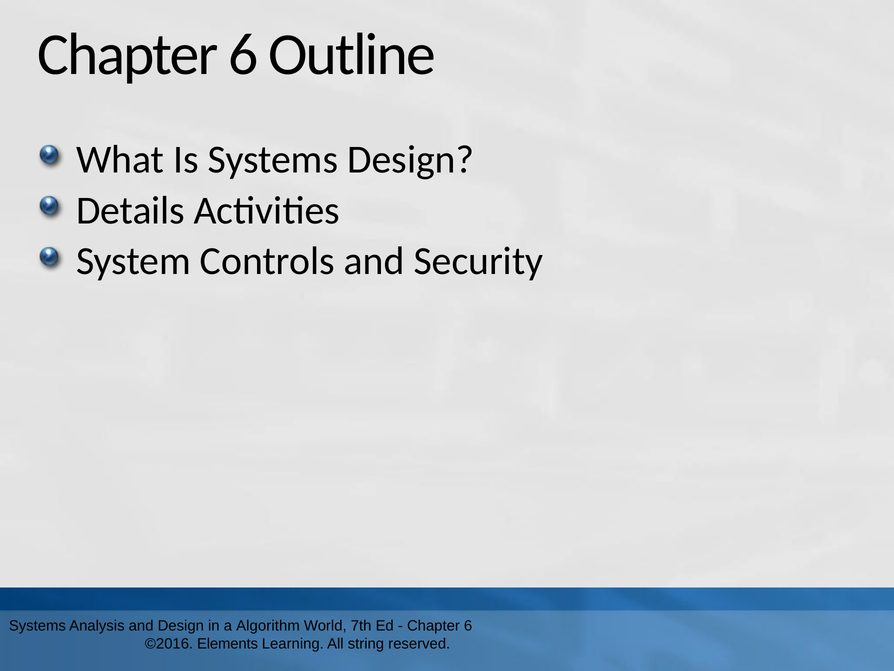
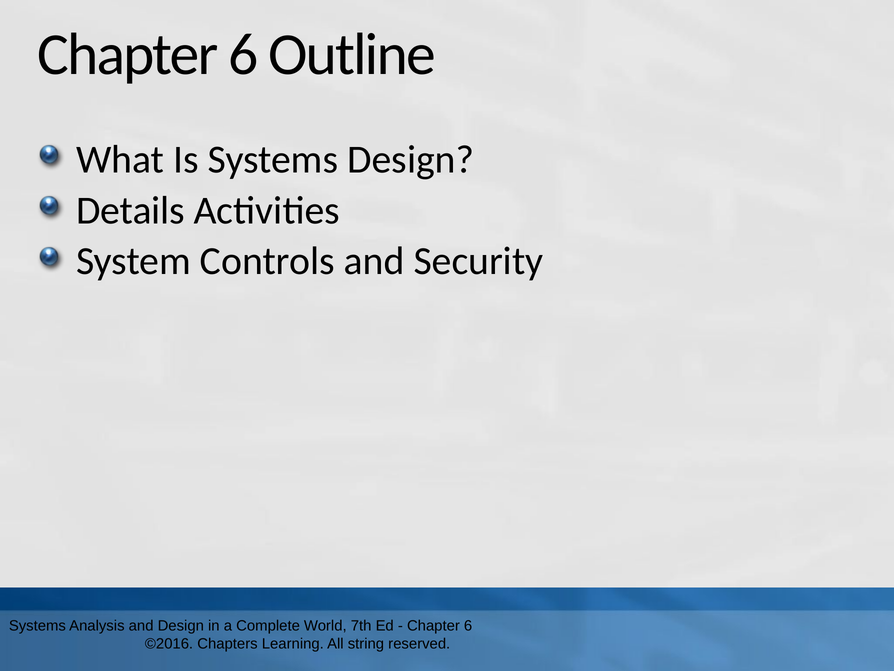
Algorithm: Algorithm -> Complete (268, 625)
Elements: Elements -> Chapters (227, 643)
